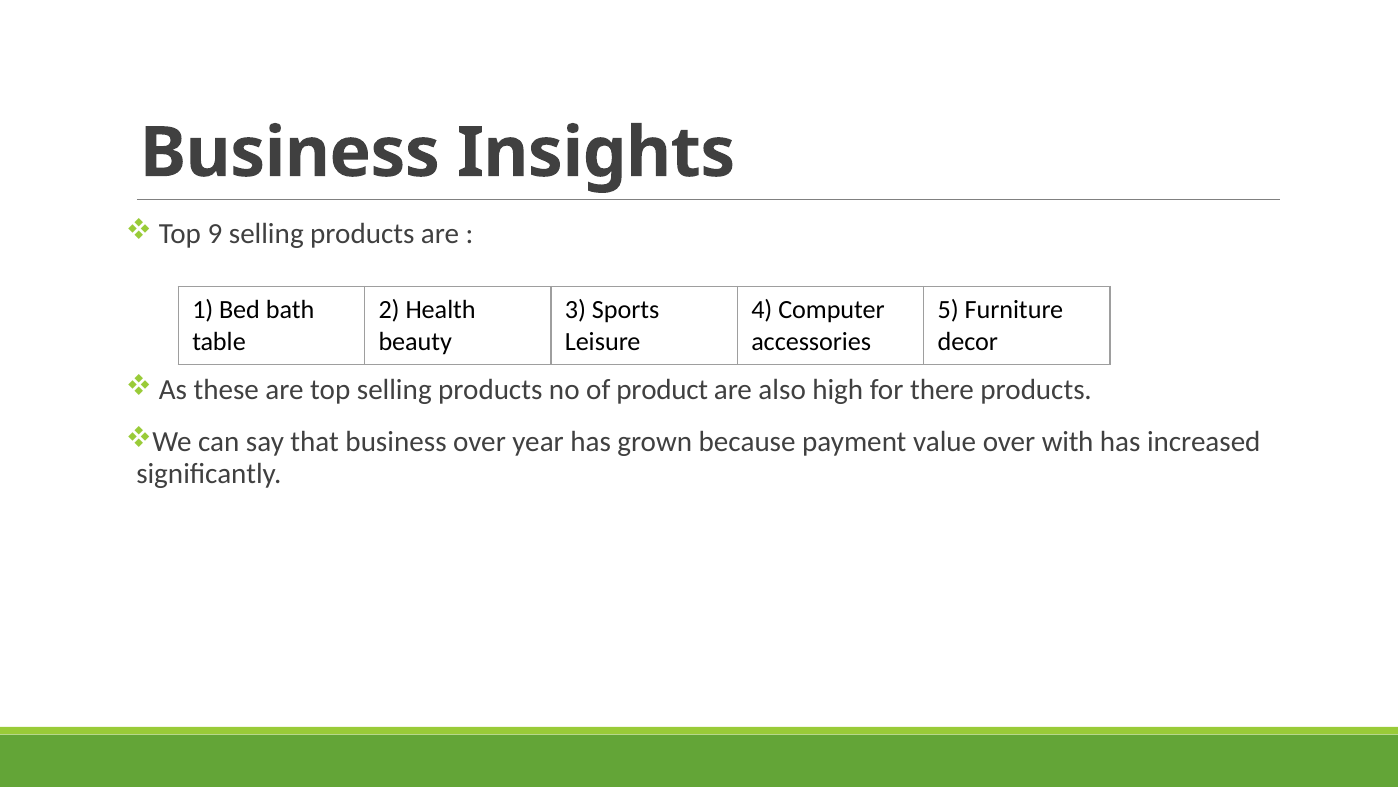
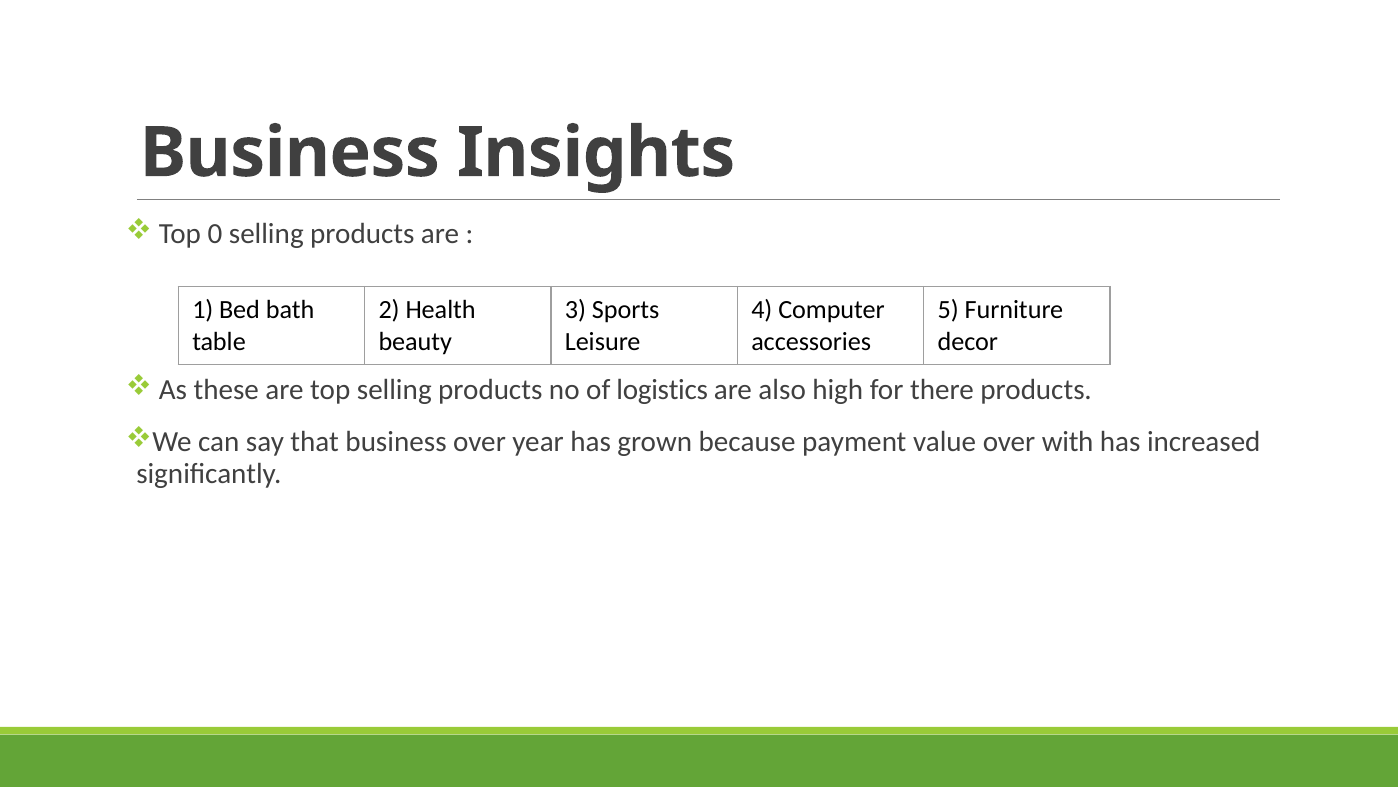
9: 9 -> 0 (215, 234)
product: product -> logistics (662, 390)
